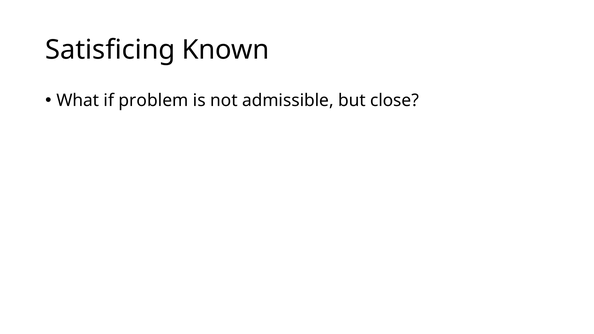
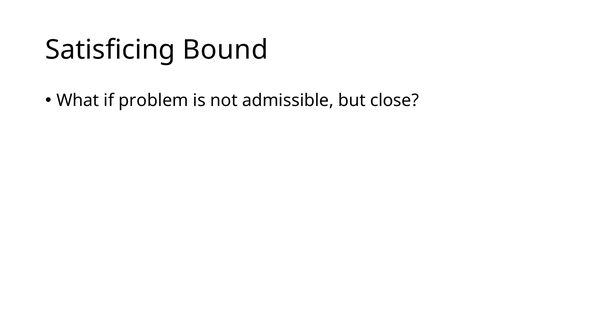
Known: Known -> Bound (225, 50)
